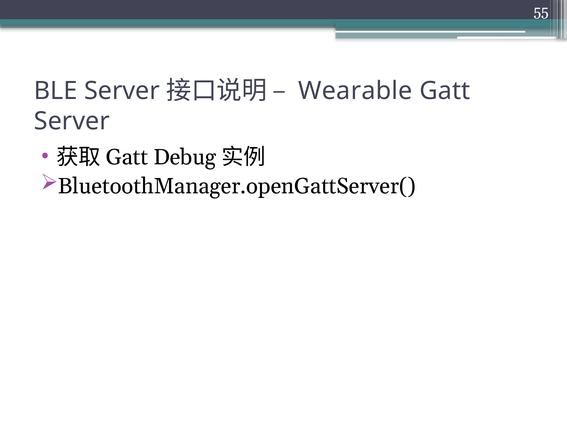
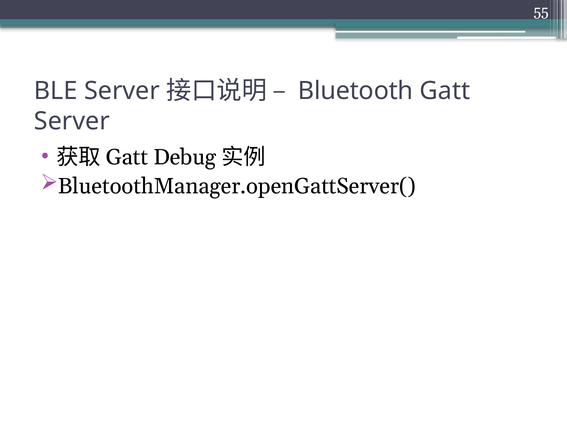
Wearable: Wearable -> Bluetooth (356, 91)
